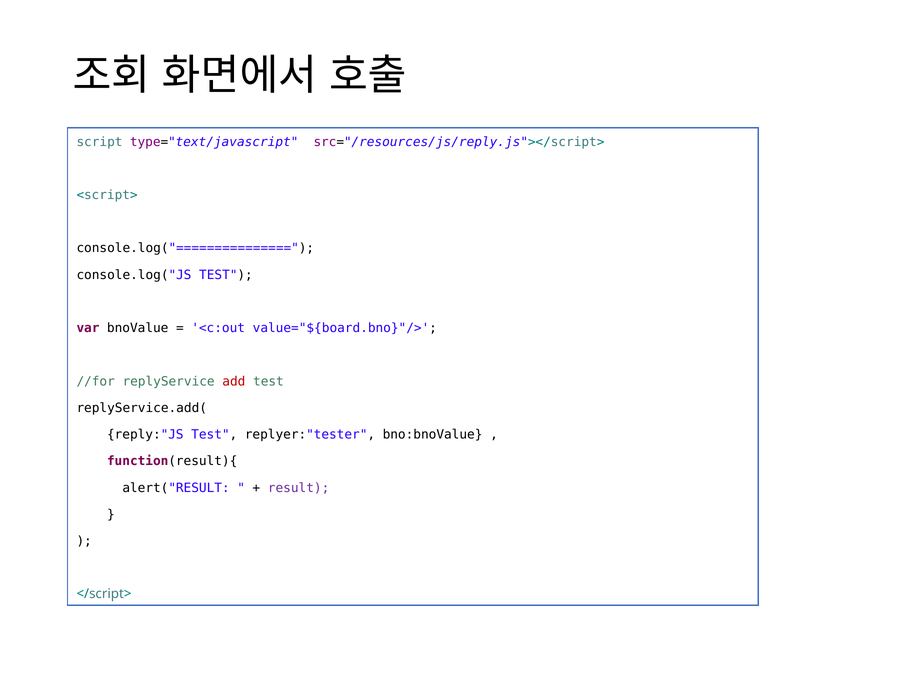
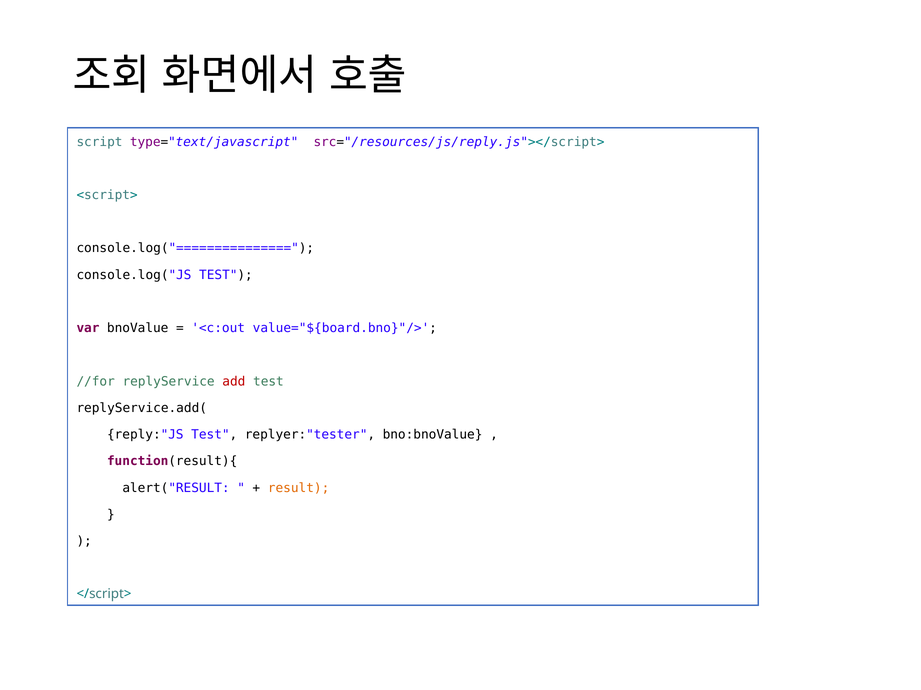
result colour: purple -> orange (299, 488)
